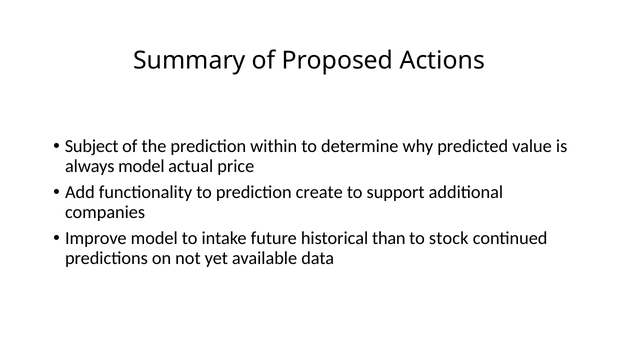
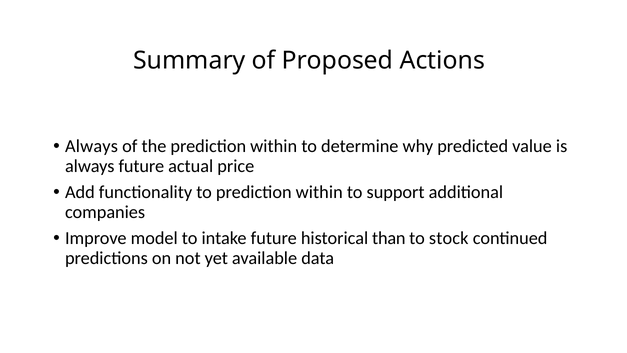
Subject: Subject -> Always (91, 146)
always model: model -> future (141, 166)
to prediction create: create -> within (319, 192)
